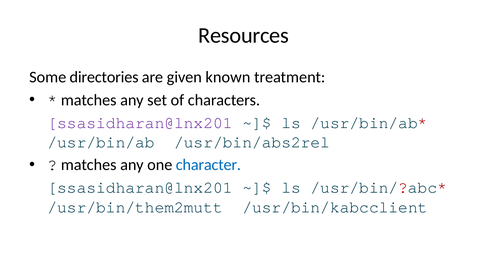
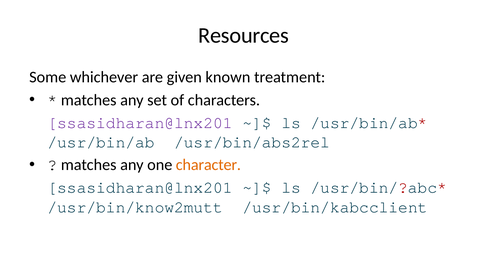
directories: directories -> whichever (104, 77)
character colour: blue -> orange (208, 165)
/usr/bin/them2mutt: /usr/bin/them2mutt -> /usr/bin/know2mutt (135, 207)
